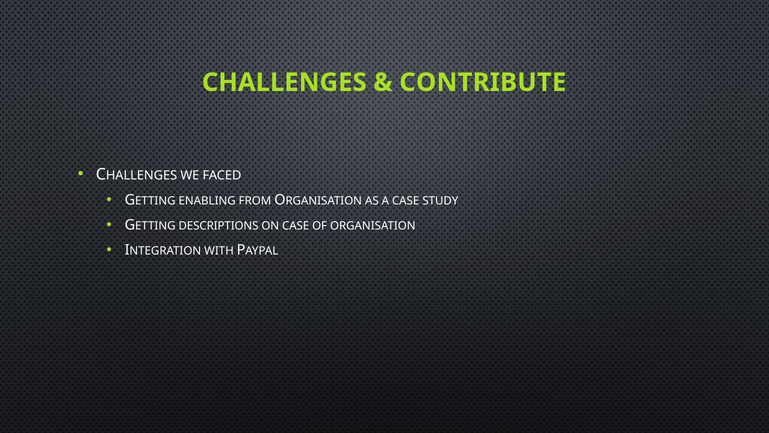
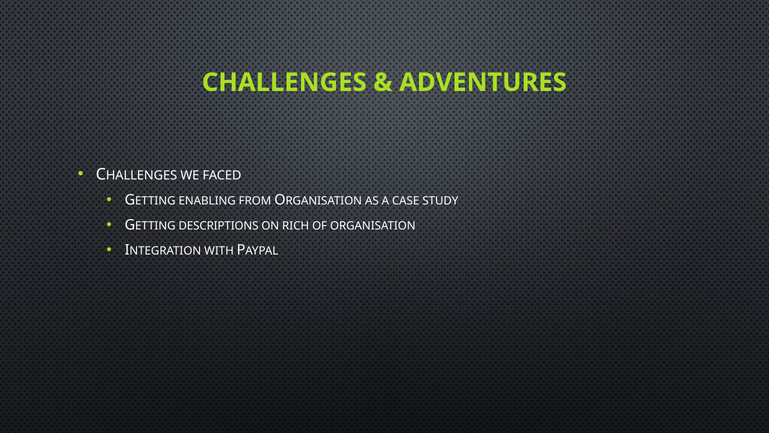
CONTRIBUTE: CONTRIBUTE -> ADVENTURES (483, 82)
ON CASE: CASE -> RICH (296, 226)
